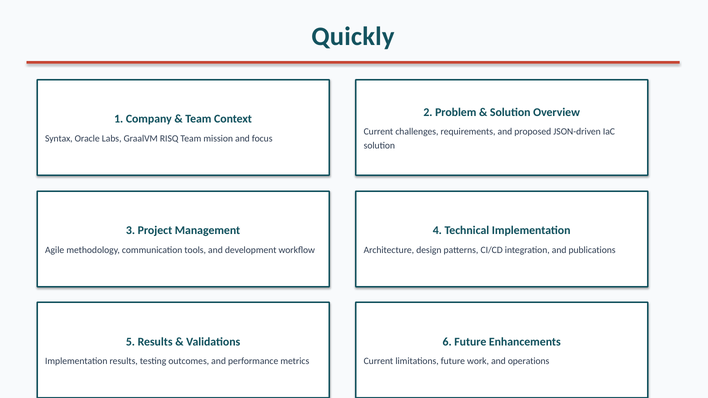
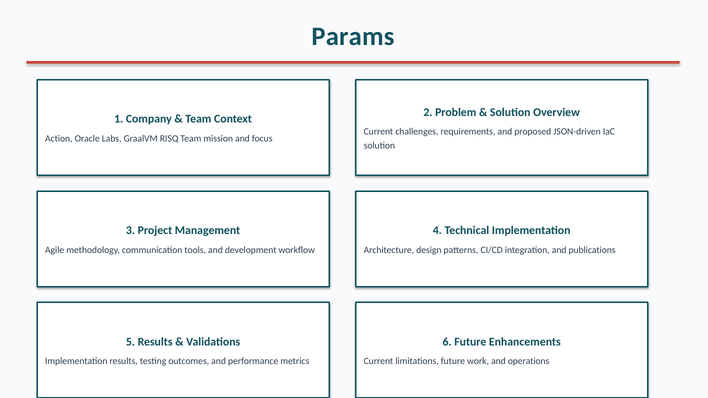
Quickly: Quickly -> Params (353, 36)
Syntax: Syntax -> Action (59, 139)
